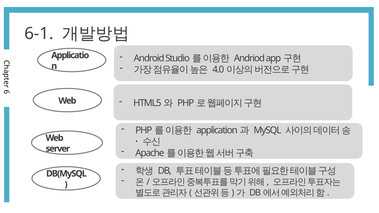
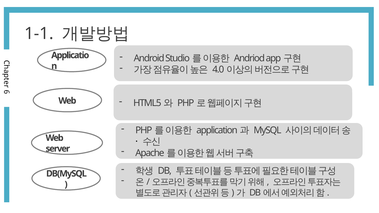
6-1: 6-1 -> 1-1 (39, 34)
